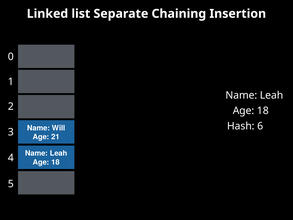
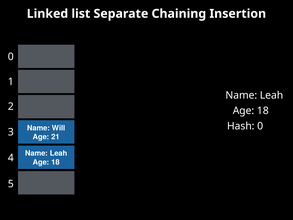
Hash 6: 6 -> 0 (260, 126)
